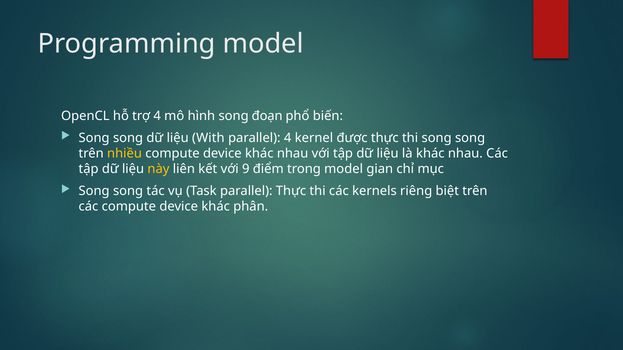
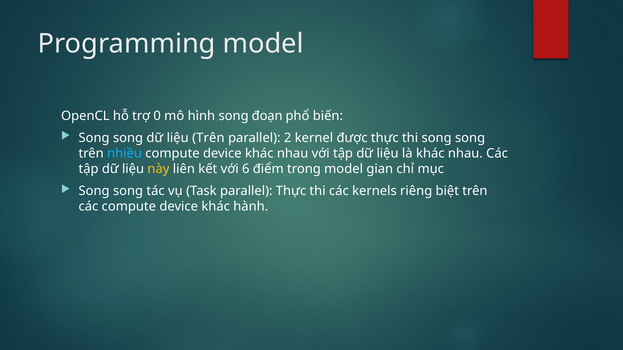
trợ 4: 4 -> 0 (157, 116)
liệu With: With -> Trên (208, 138)
parallel 4: 4 -> 2 (288, 138)
nhiều colour: yellow -> light blue (125, 154)
9: 9 -> 6 (246, 169)
phân: phân -> hành (251, 207)
